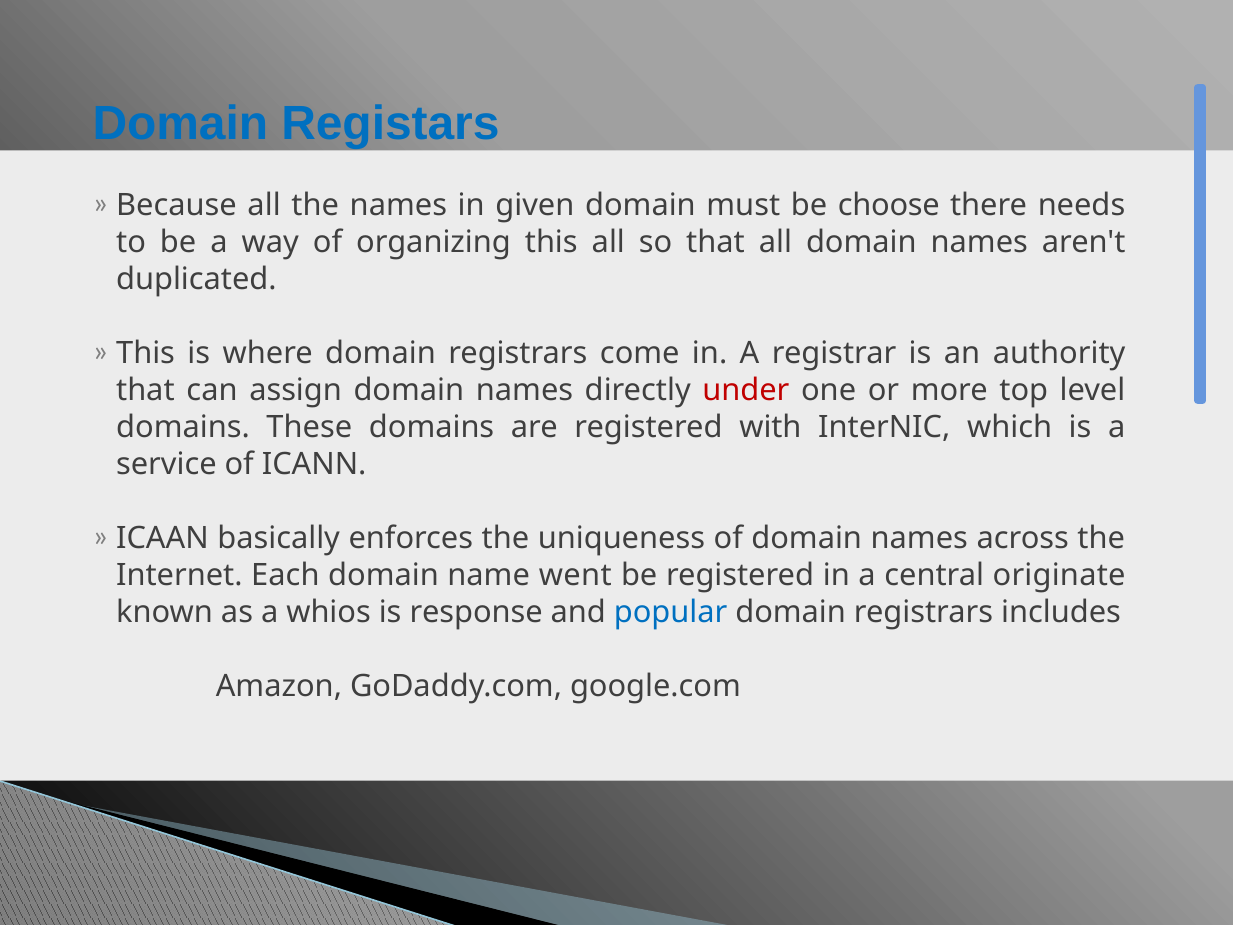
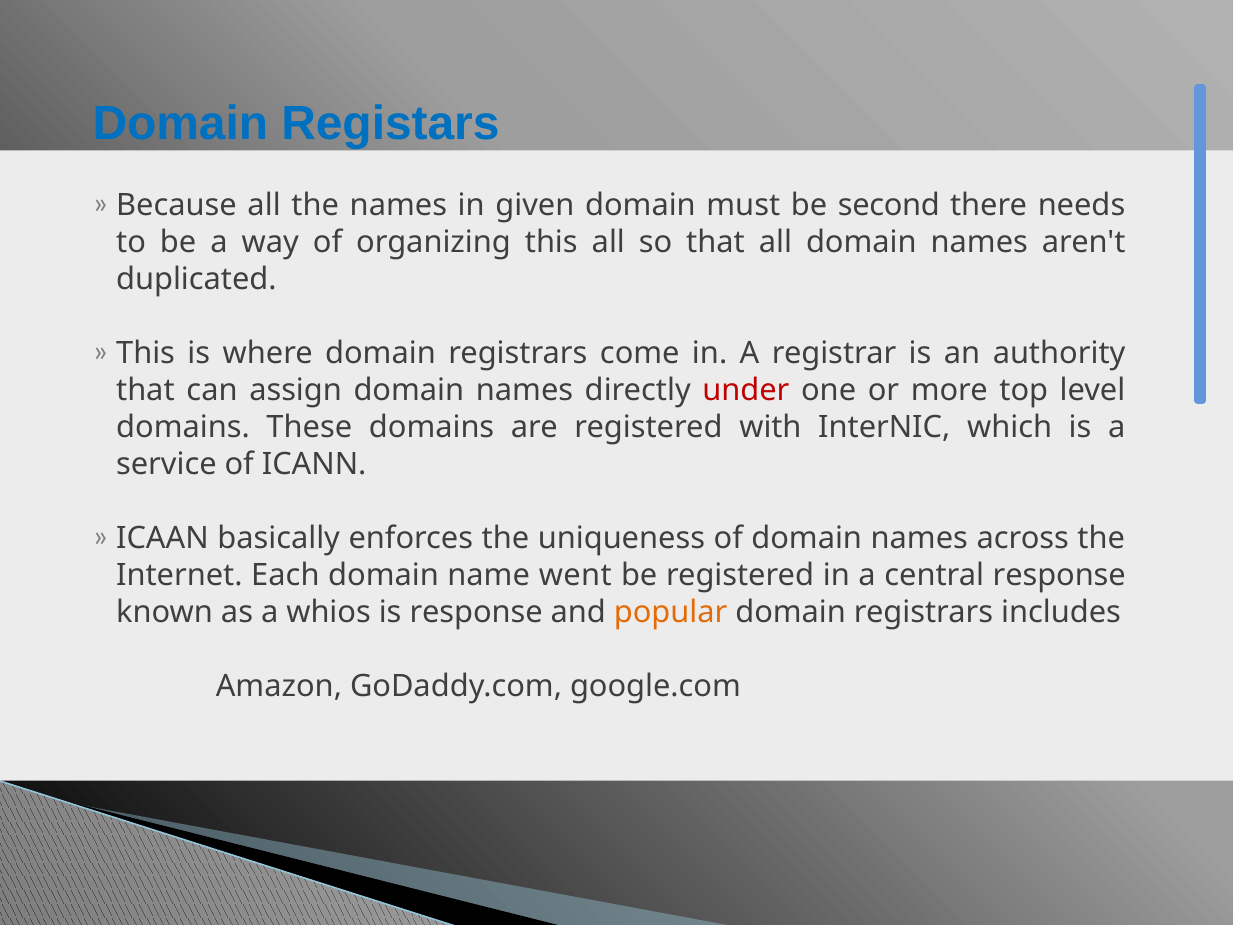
choose: choose -> second (889, 205)
central originate: originate -> response (1059, 575)
popular colour: blue -> orange (671, 612)
